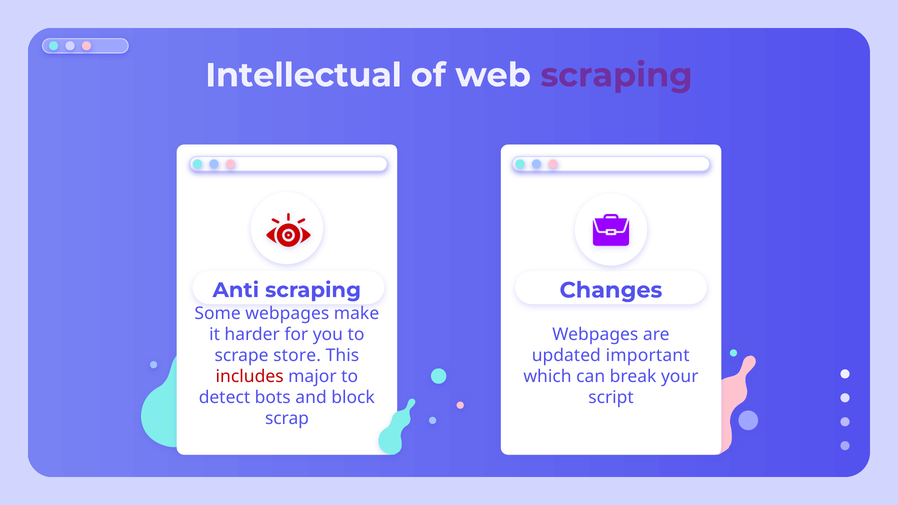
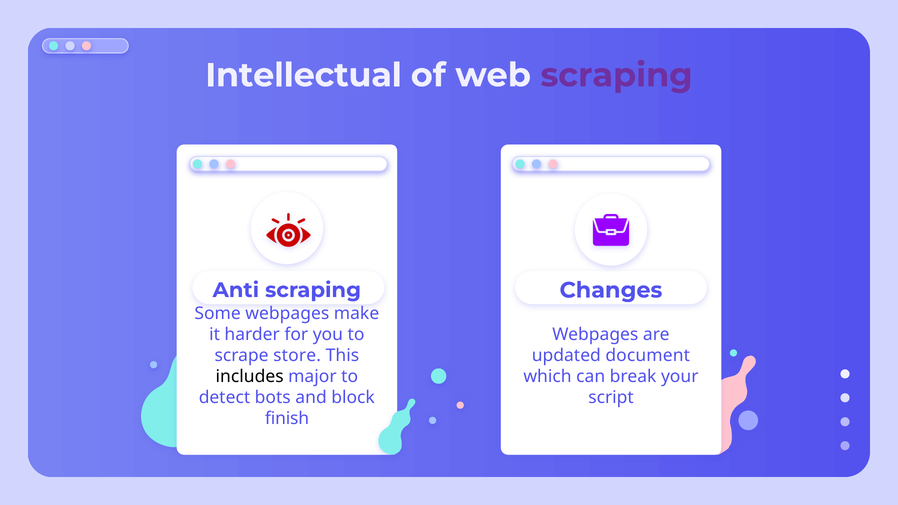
important: important -> document (648, 356)
includes colour: red -> black (250, 376)
scrap: scrap -> finish (287, 418)
